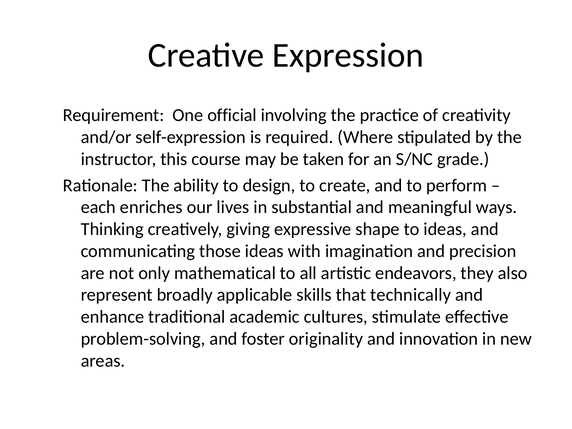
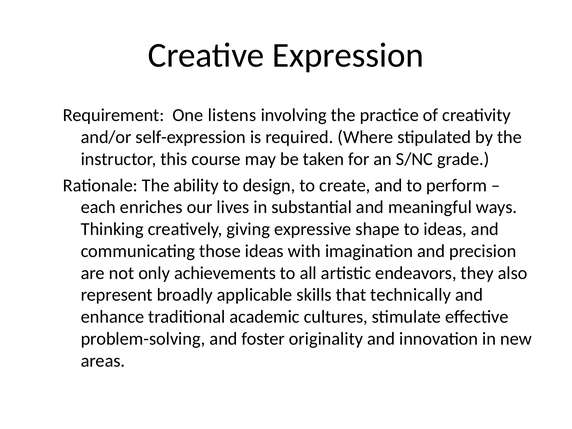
official: official -> listens (232, 115)
mathematical: mathematical -> achievements (225, 273)
